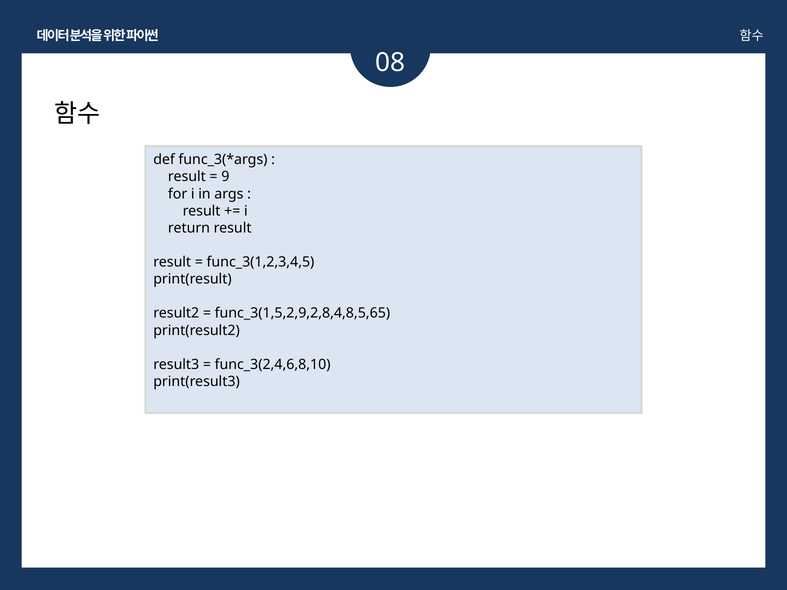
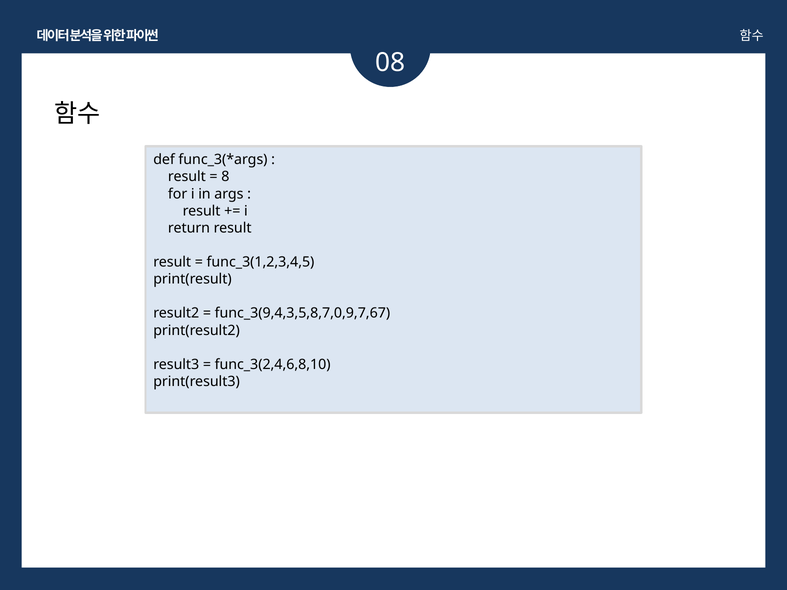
9: 9 -> 8 (225, 177)
func_3(1,5,2,9,2,8,4,8,5,65: func_3(1,5,2,9,2,8,4,8,5,65 -> func_3(9,4,3,5,8,7,0,9,7,67 (302, 313)
